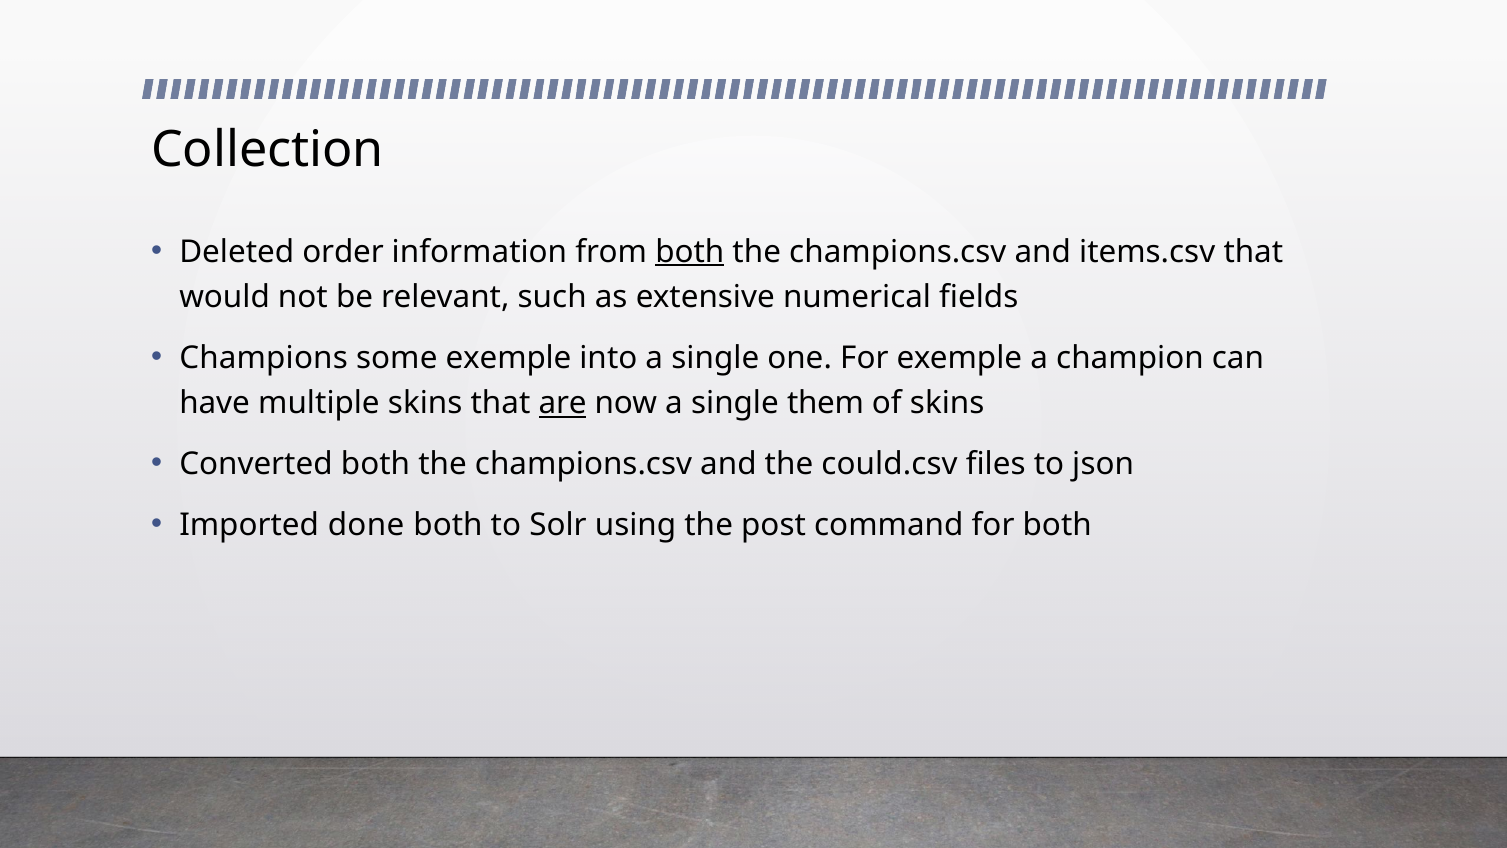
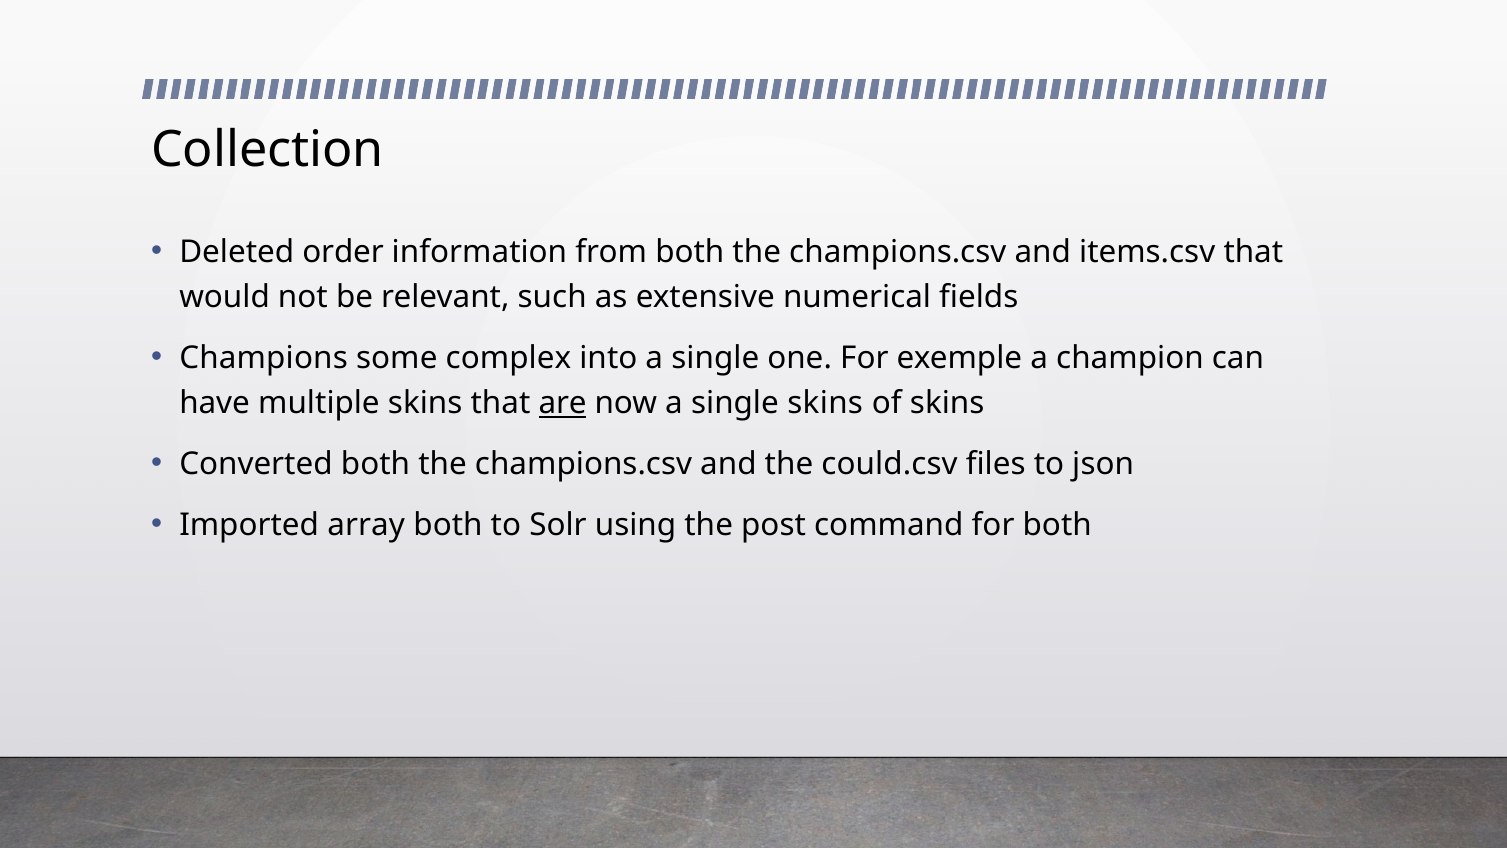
both underline: present -> none (690, 252)
some exemple: exemple -> complex (508, 358)
single them: them -> skins (825, 403)
done: done -> array (366, 525)
